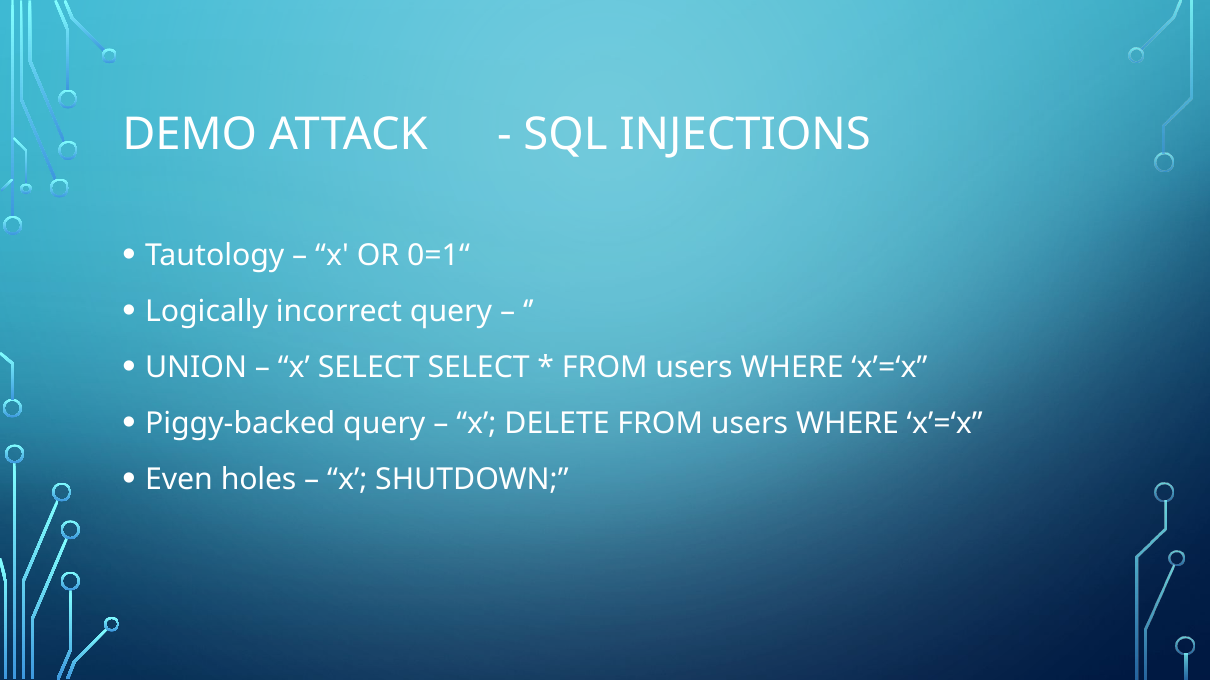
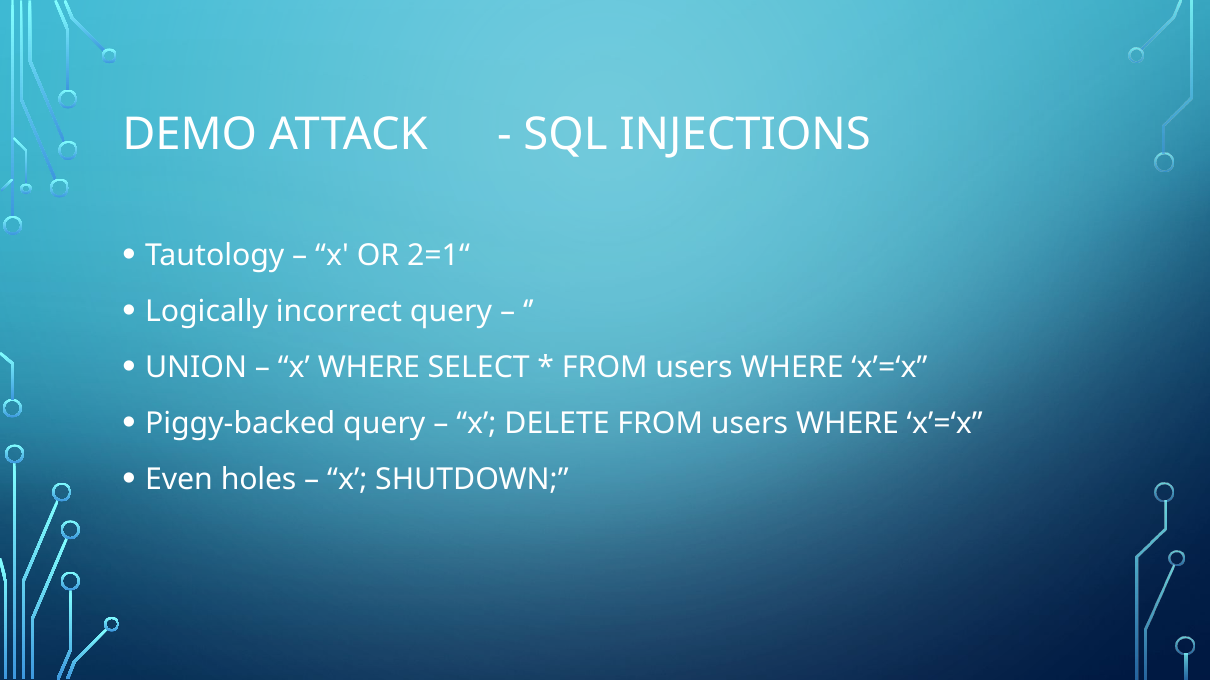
0=1“: 0=1“ -> 2=1“ (439, 255)
x SELECT: SELECT -> WHERE (369, 368)
